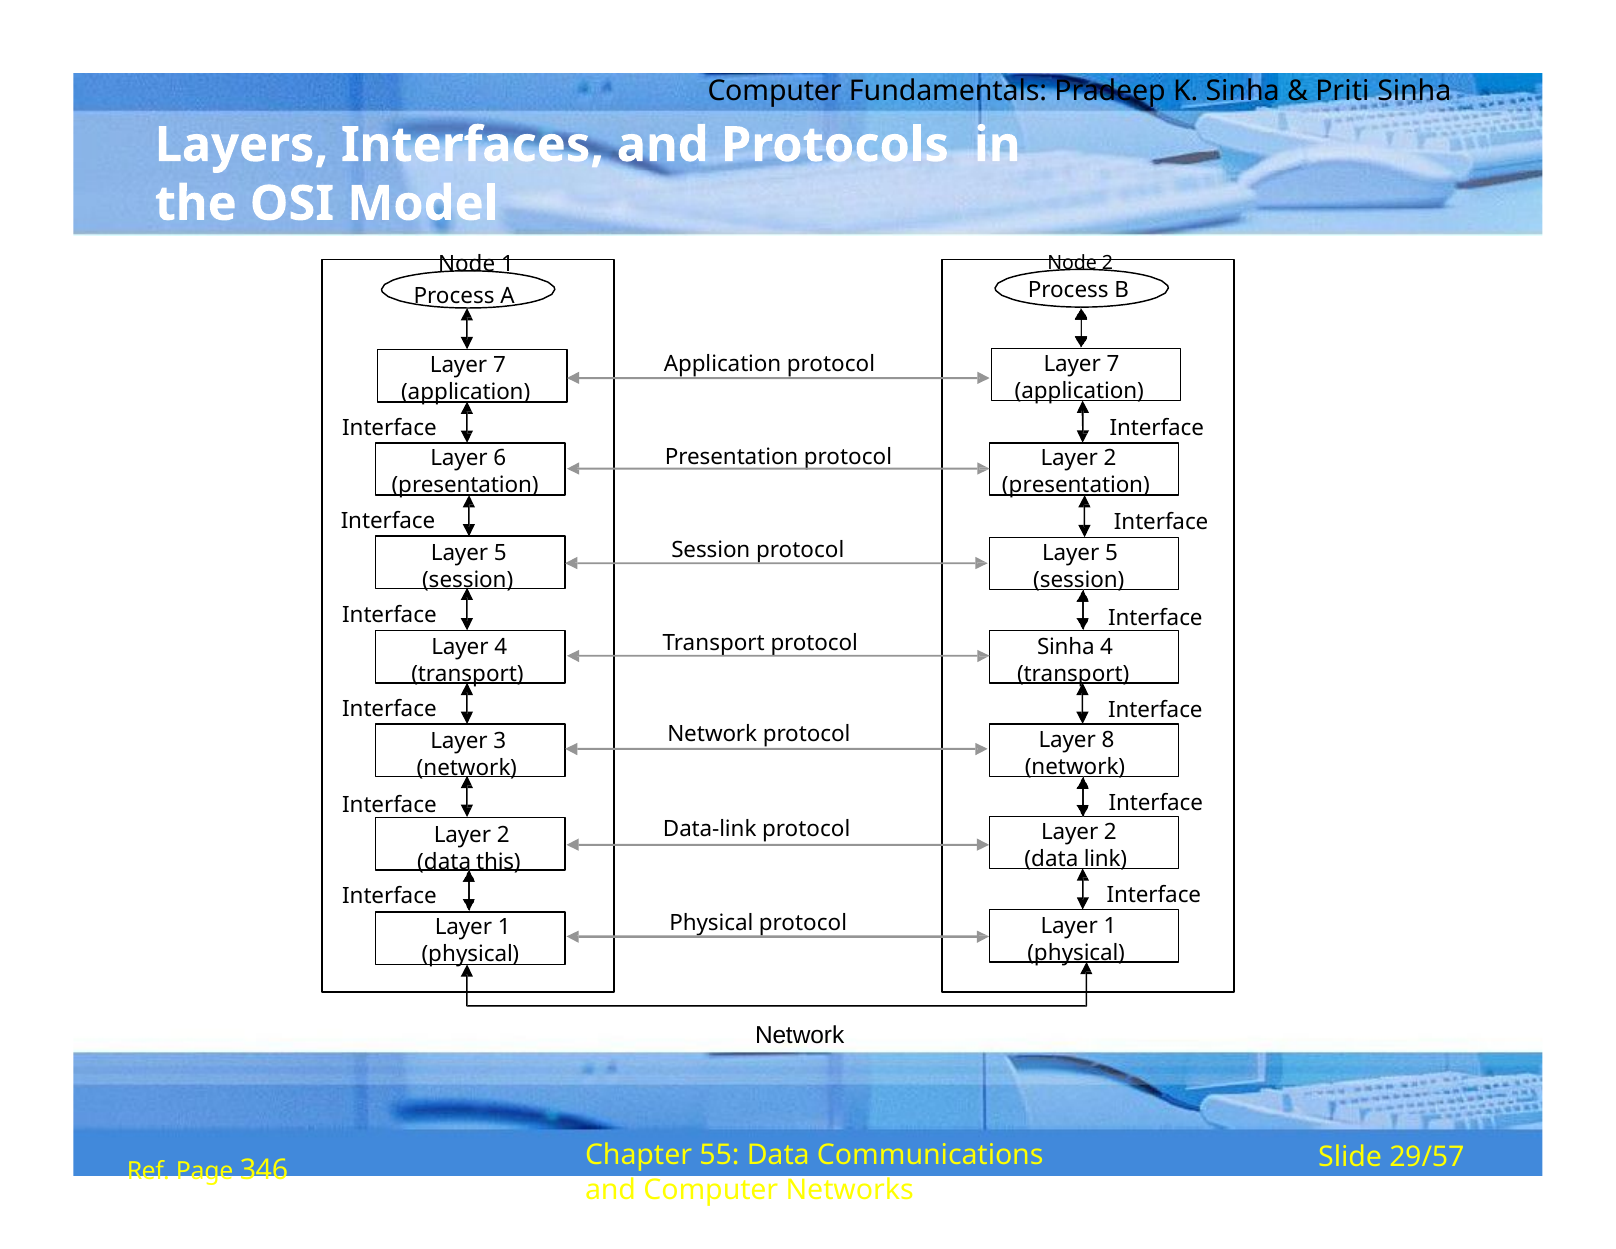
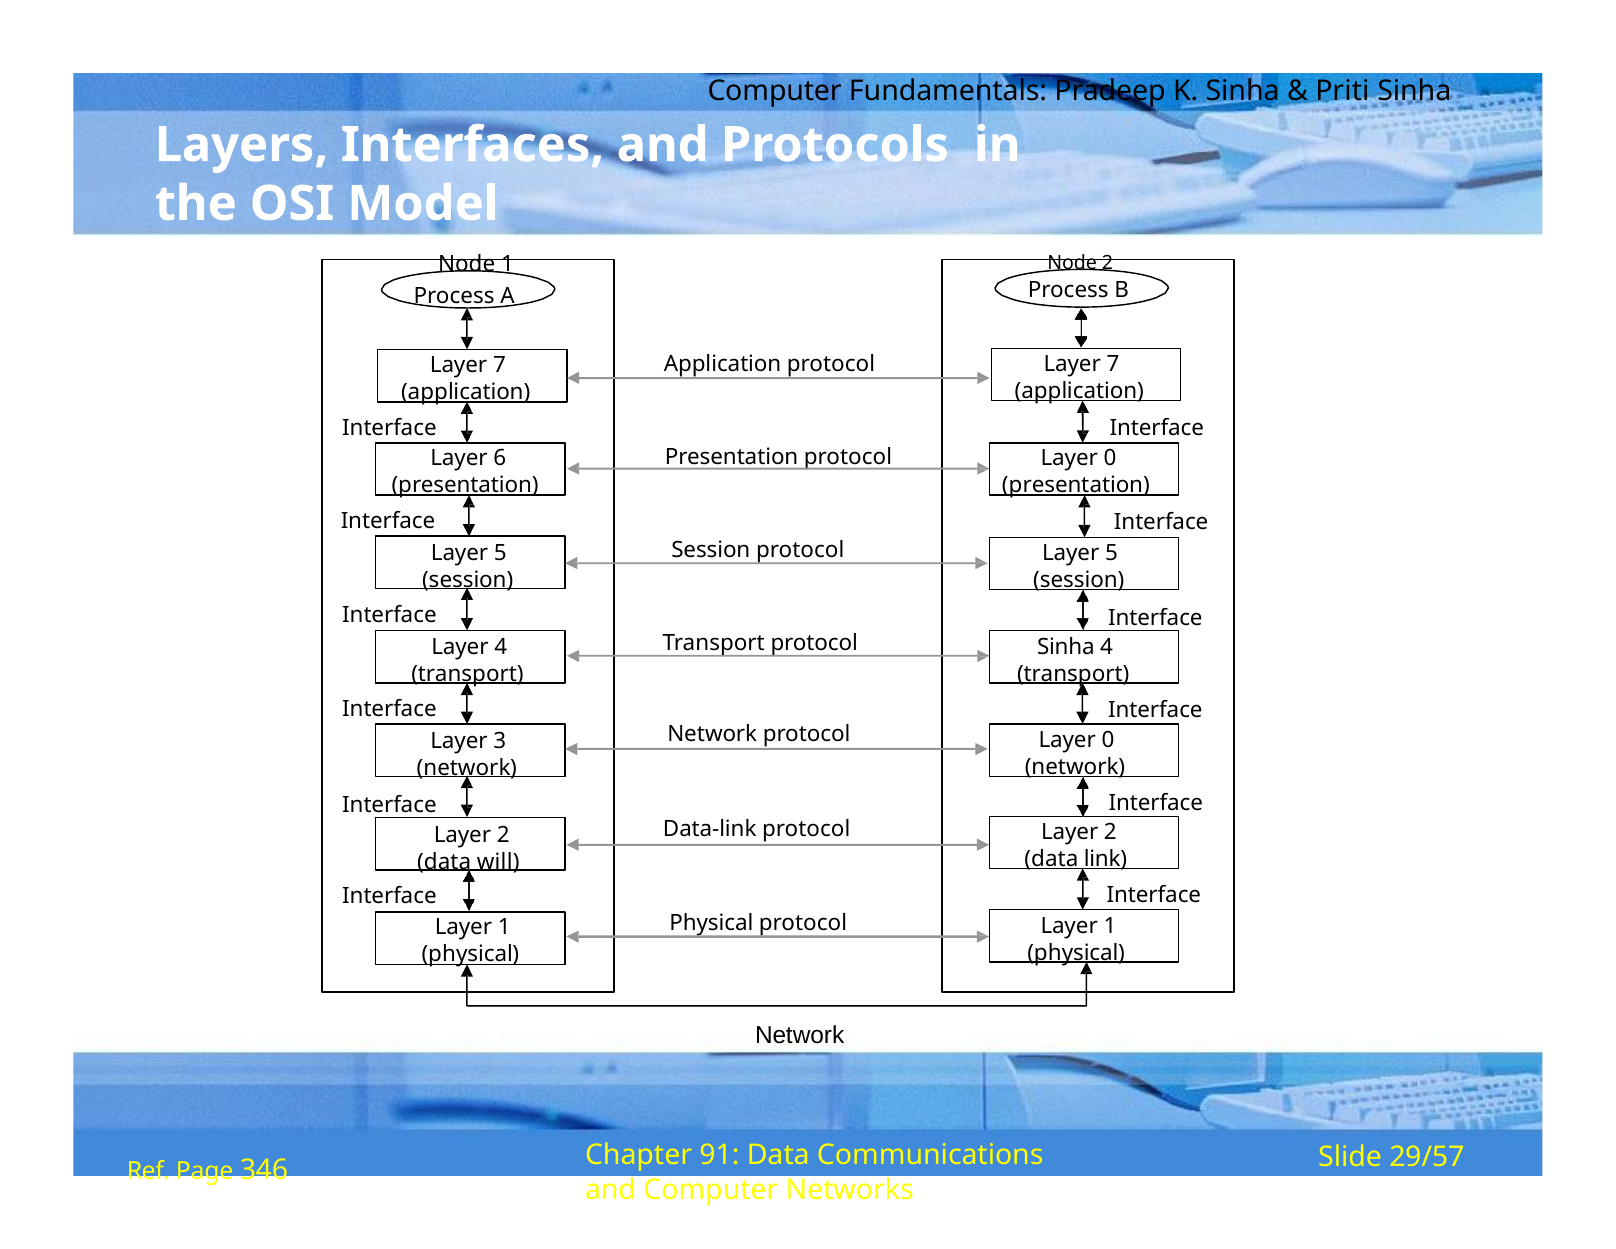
2: 2 -> 0 (1110, 458)
8: 8 -> 0 (1108, 740)
this: this -> will (498, 862)
55: 55 -> 91 (719, 1155)
